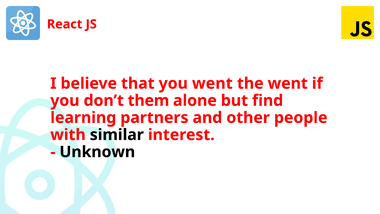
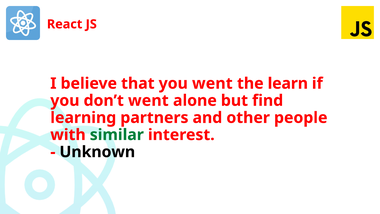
the went: went -> learn (288, 83)
don’t them: them -> went (148, 100)
similar colour: black -> green (117, 135)
